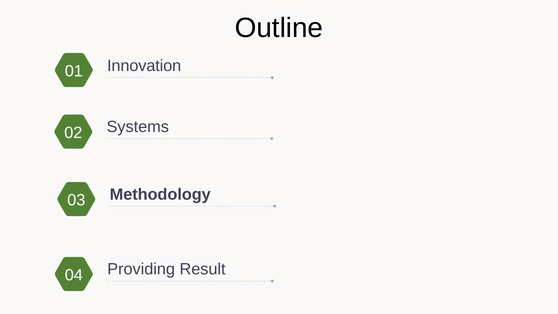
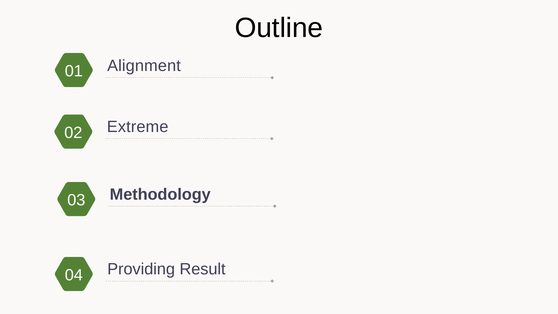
Innovation: Innovation -> Alignment (144, 66)
Systems: Systems -> Extreme (138, 127)
